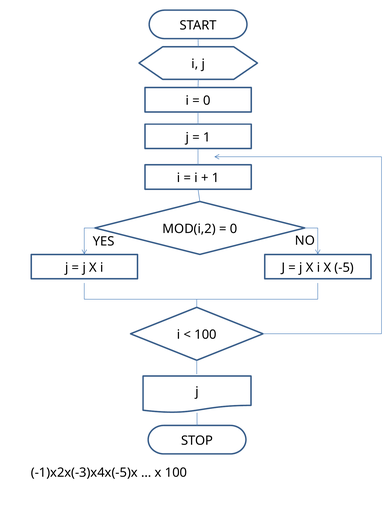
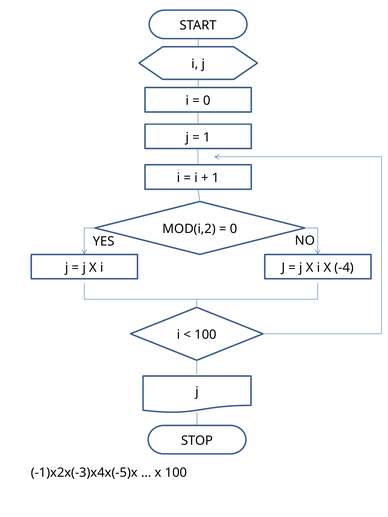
-5: -5 -> -4 (344, 268)
